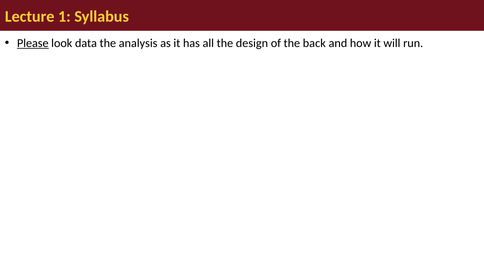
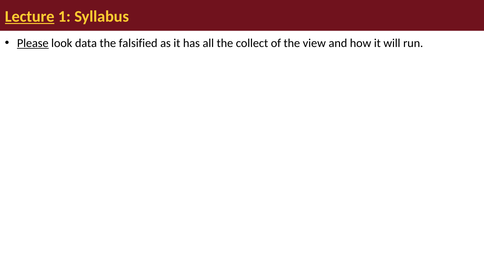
Lecture underline: none -> present (30, 17)
analysis: analysis -> falsified (138, 43)
design: design -> collect (252, 43)
back: back -> view (314, 43)
